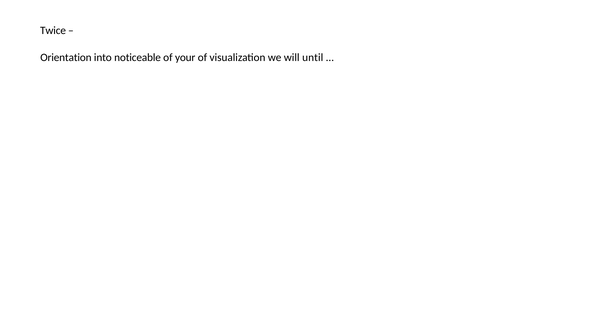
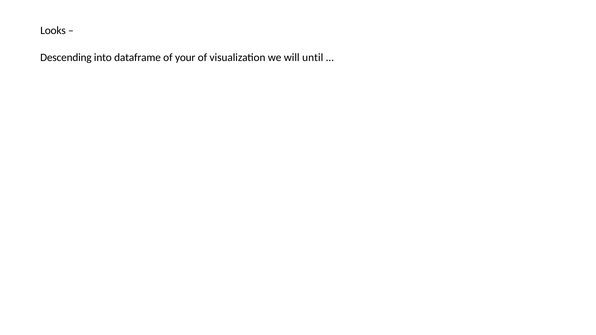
Twice: Twice -> Looks (53, 31)
Orientation: Orientation -> Descending (66, 57)
noticeable: noticeable -> dataframe (138, 57)
